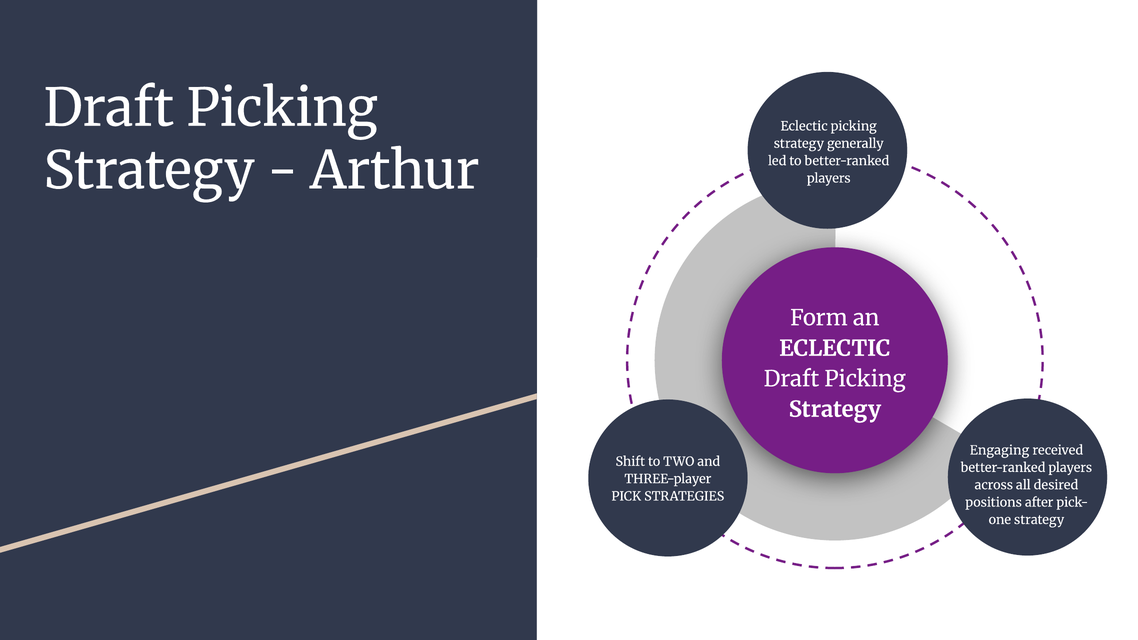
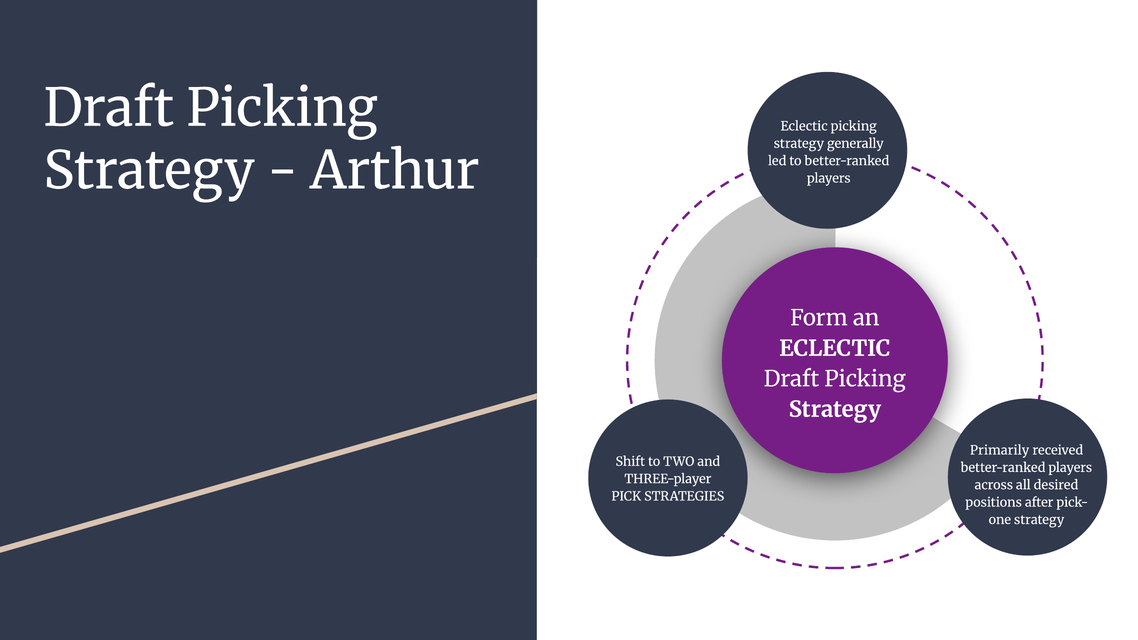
Engaging: Engaging -> Primarily (1000, 450)
